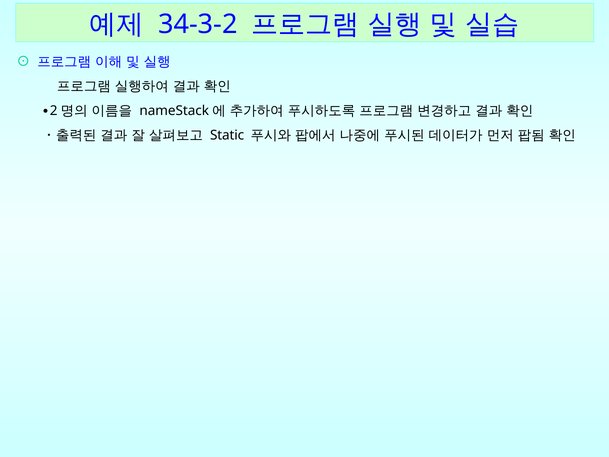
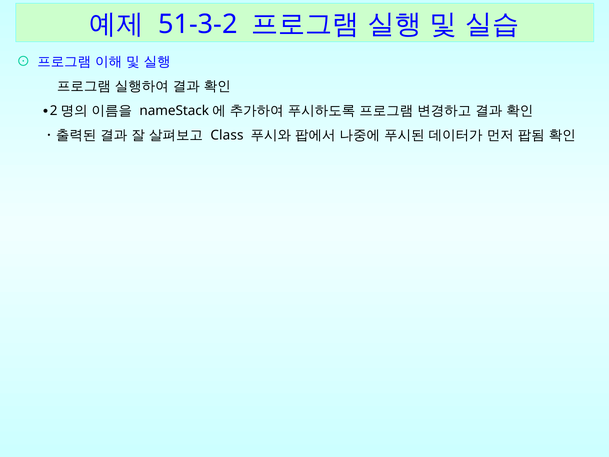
34-3-2: 34-3-2 -> 51-3-2 (198, 24)
Static: Static -> Class (227, 135)
